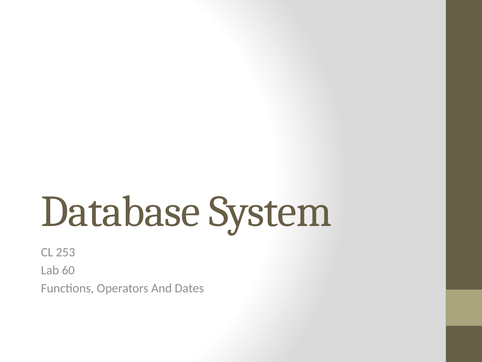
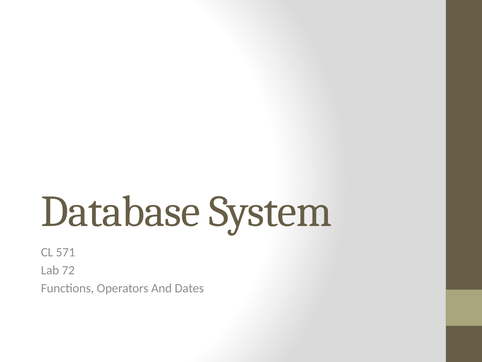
253: 253 -> 571 (66, 252)
60: 60 -> 72 (68, 270)
